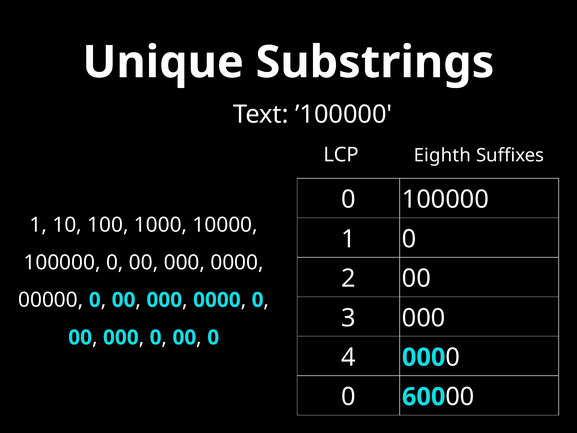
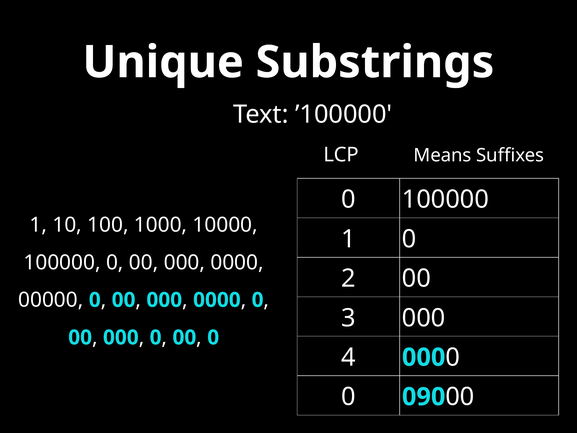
Eighth: Eighth -> Means (443, 155)
600: 600 -> 090 (424, 397)
